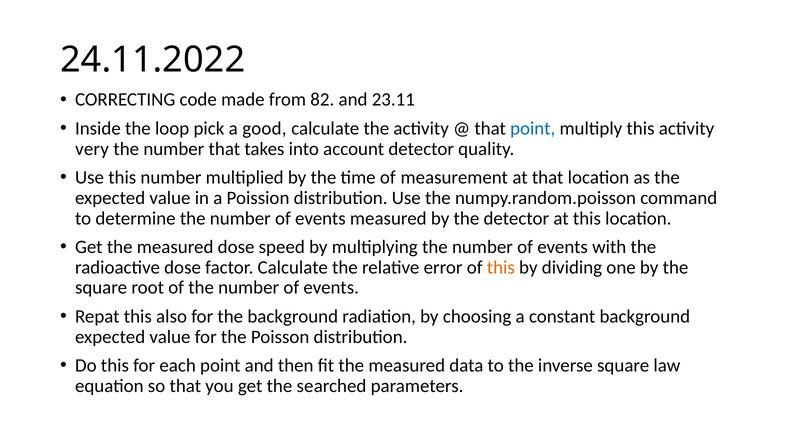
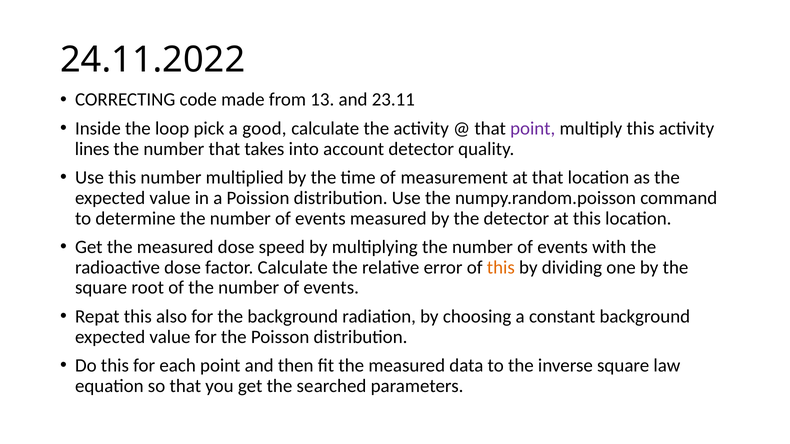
82: 82 -> 13 (322, 100)
point colour: blue -> purple (533, 128)
very: very -> lines (92, 149)
